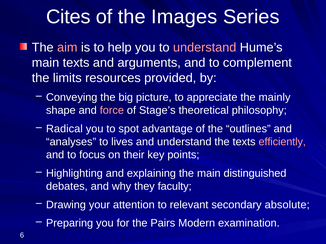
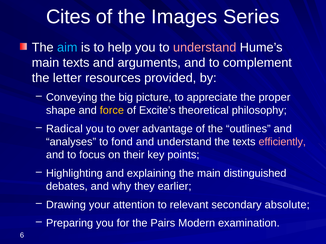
aim colour: pink -> light blue (67, 48)
limits: limits -> letter (67, 78)
mainly: mainly -> proper (275, 98)
force colour: pink -> yellow (112, 111)
Stage’s: Stage’s -> Excite’s (157, 111)
spot: spot -> over (129, 129)
lives: lives -> fond (122, 142)
faculty: faculty -> earlier (175, 187)
